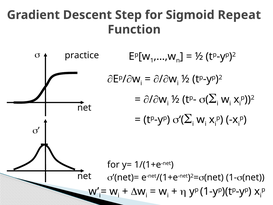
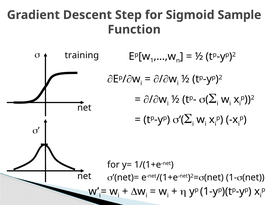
Repeat: Repeat -> Sample (239, 15)
practice: practice -> training (82, 55)
